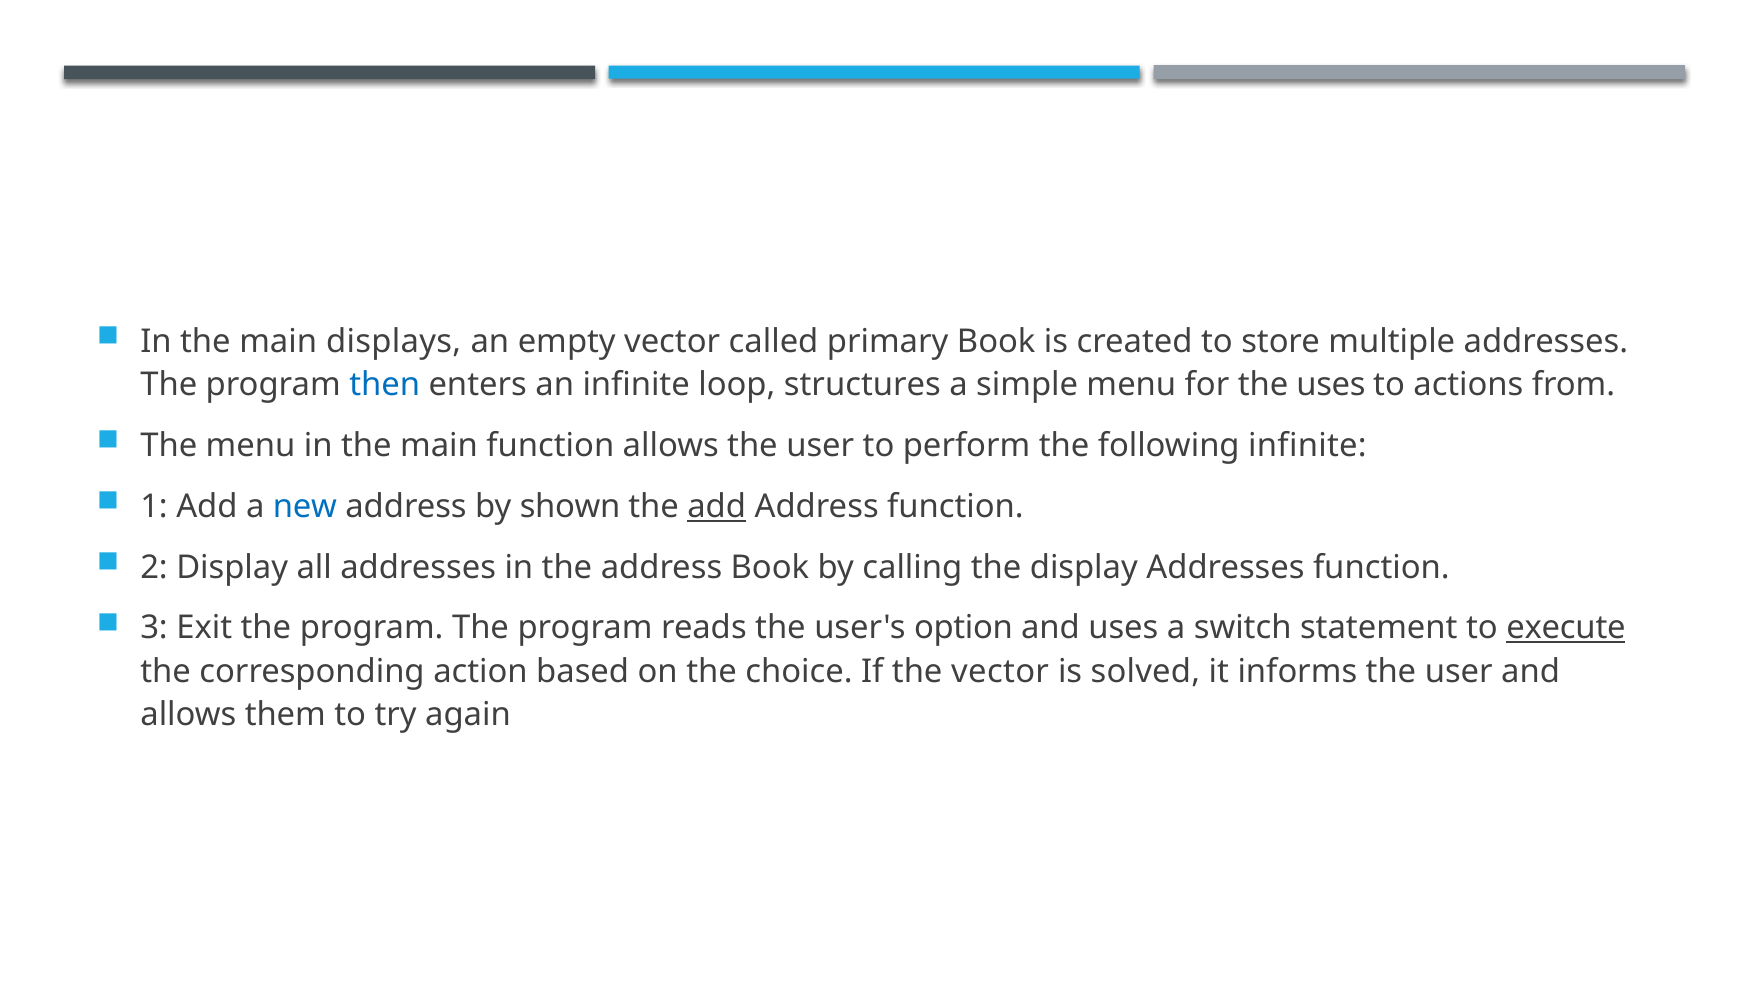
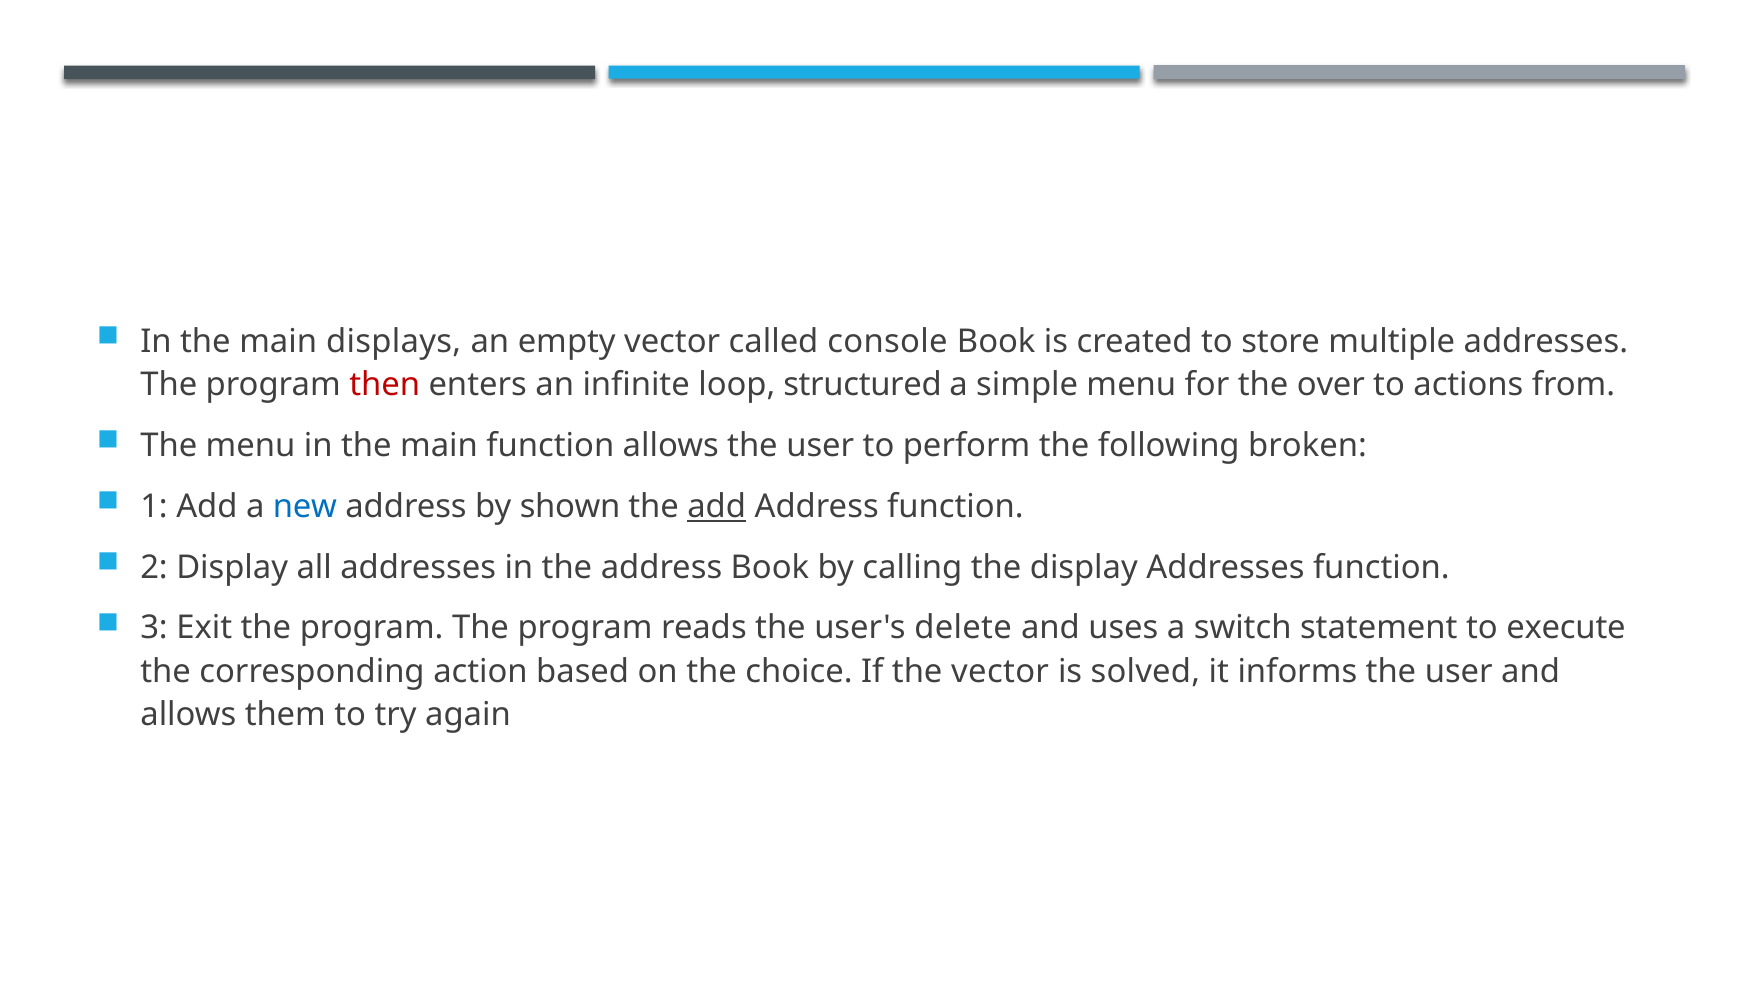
primary: primary -> console (887, 342)
then colour: blue -> red (385, 385)
structures: structures -> structured (863, 385)
the uses: uses -> over (1331, 385)
following infinite: infinite -> broken (1308, 446)
option: option -> delete (963, 628)
execute underline: present -> none (1566, 628)
